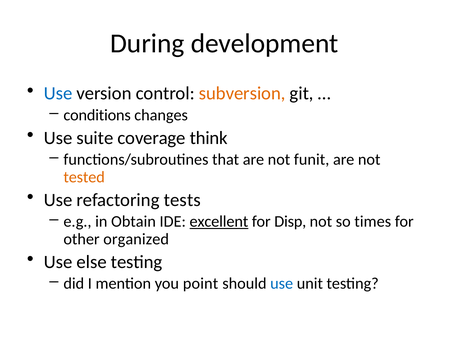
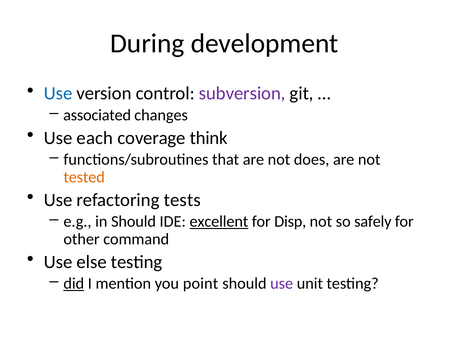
subversion colour: orange -> purple (242, 93)
conditions: conditions -> associated (97, 115)
suite: suite -> each (95, 138)
funit: funit -> does (312, 159)
in Obtain: Obtain -> Should (134, 221)
times: times -> safely (373, 221)
organized: organized -> command (136, 239)
did underline: none -> present (74, 283)
use colour: blue -> purple (282, 283)
